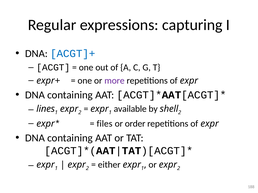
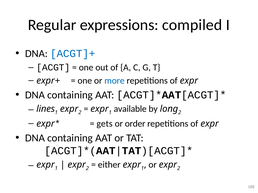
capturing: capturing -> compiled (192, 25)
more colour: purple -> blue (114, 81)
shell: shell -> long (169, 109)
files: files -> gets (105, 124)
